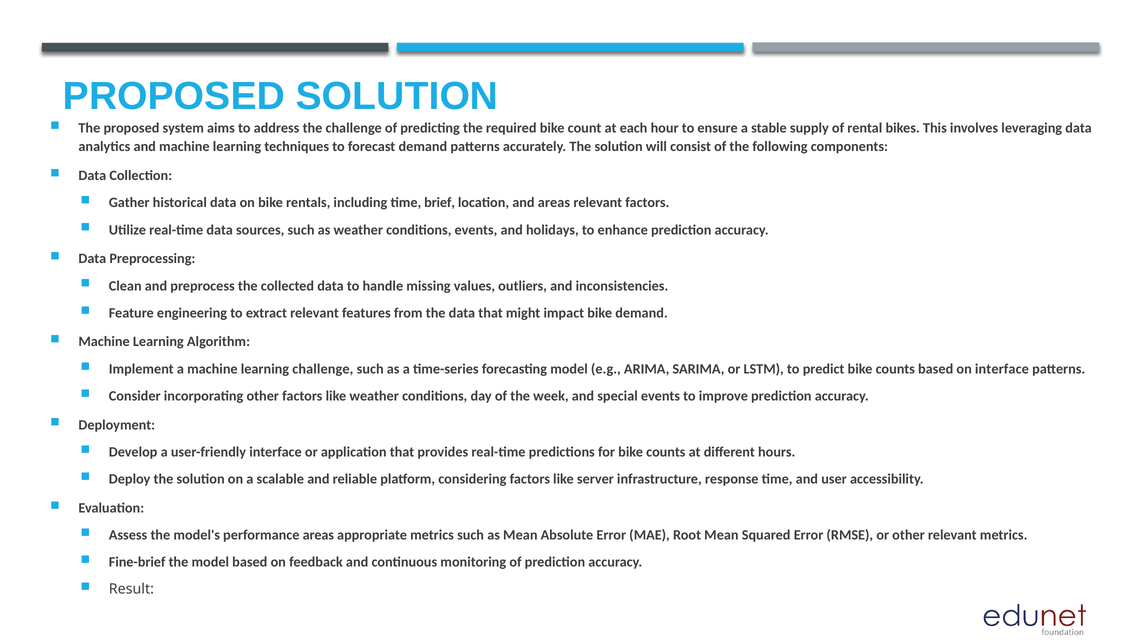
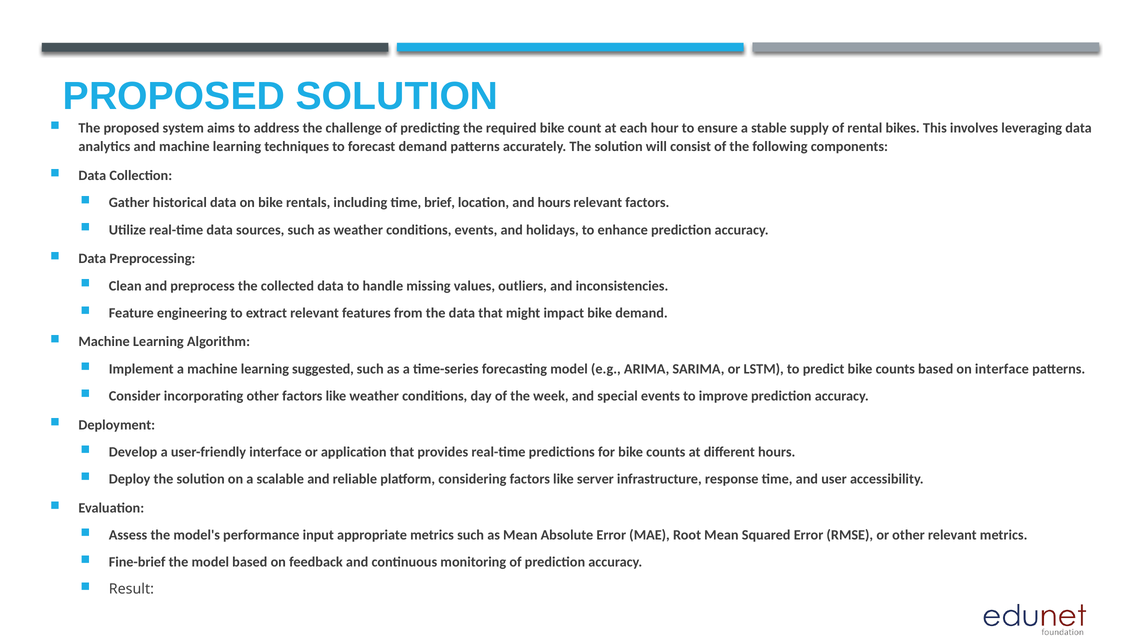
and areas: areas -> hours (554, 203)
learning challenge: challenge -> suggested (323, 369)
performance areas: areas -> input (318, 535)
